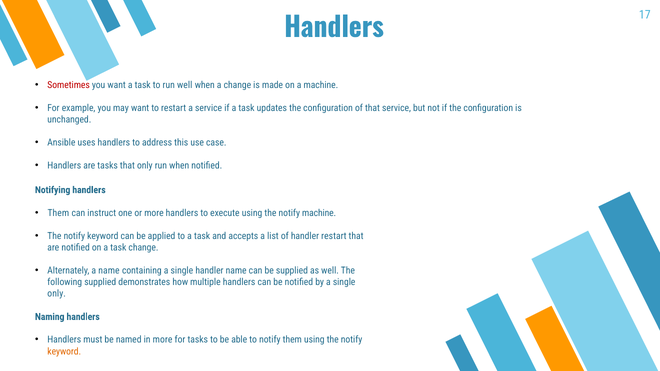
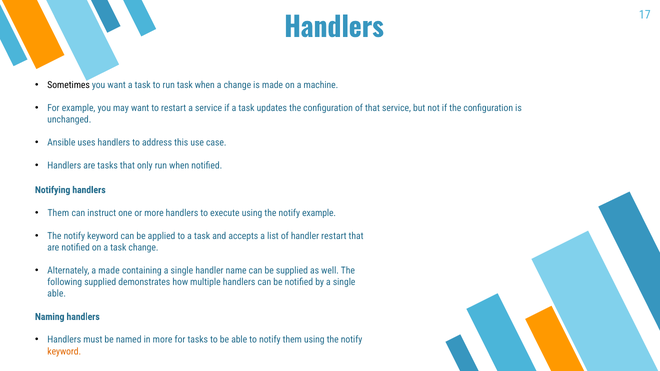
Sometimes colour: red -> black (69, 85)
run well: well -> task (185, 85)
notify machine: machine -> example (319, 213)
a name: name -> made (109, 271)
only: only -> able (57, 294)
